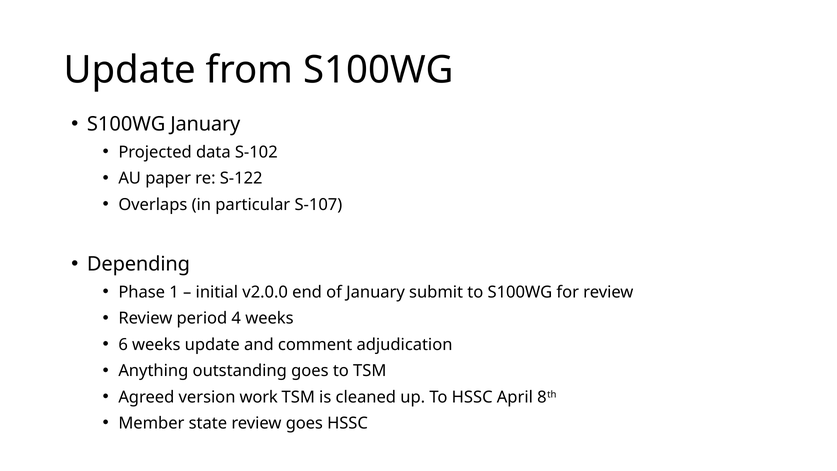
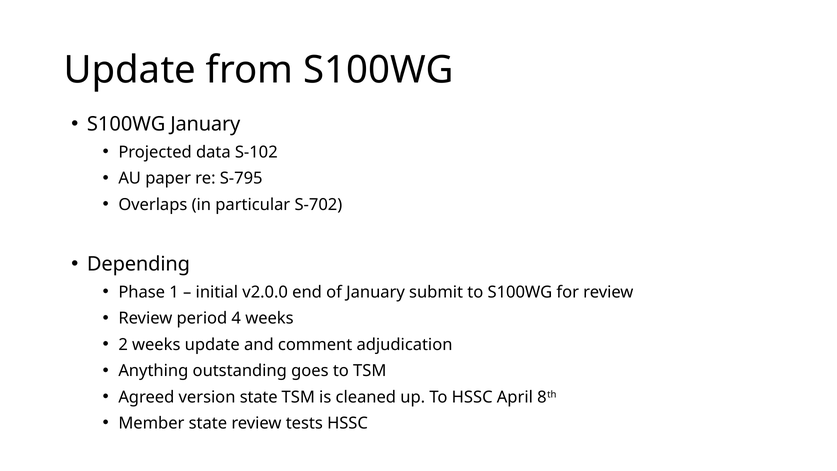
S-122: S-122 -> S-795 (241, 178)
S-107: S-107 -> S-702 (318, 205)
6: 6 -> 2 (123, 345)
version work: work -> state (259, 397)
review goes: goes -> tests (304, 423)
